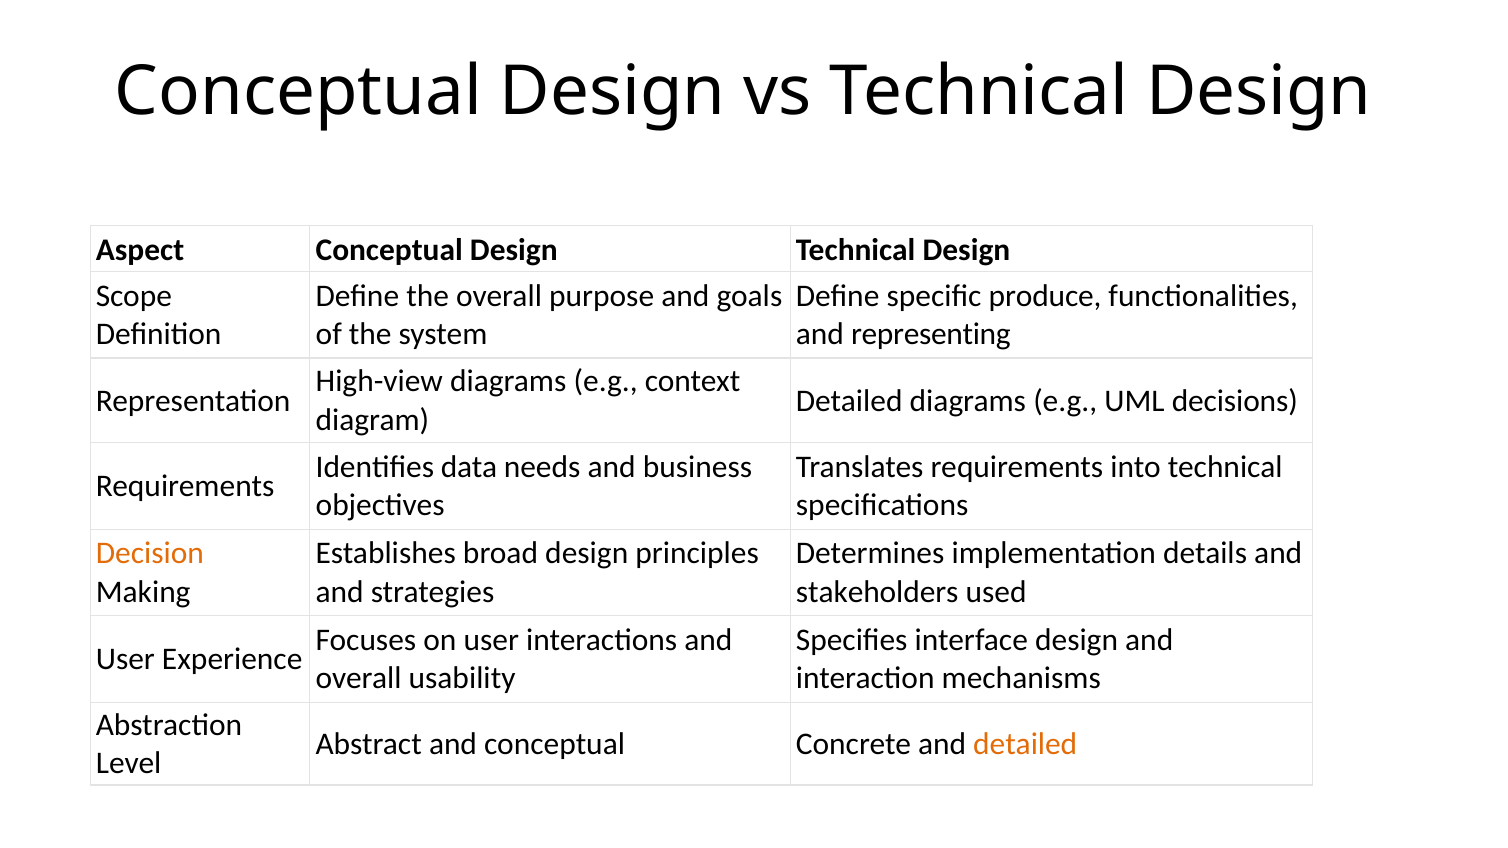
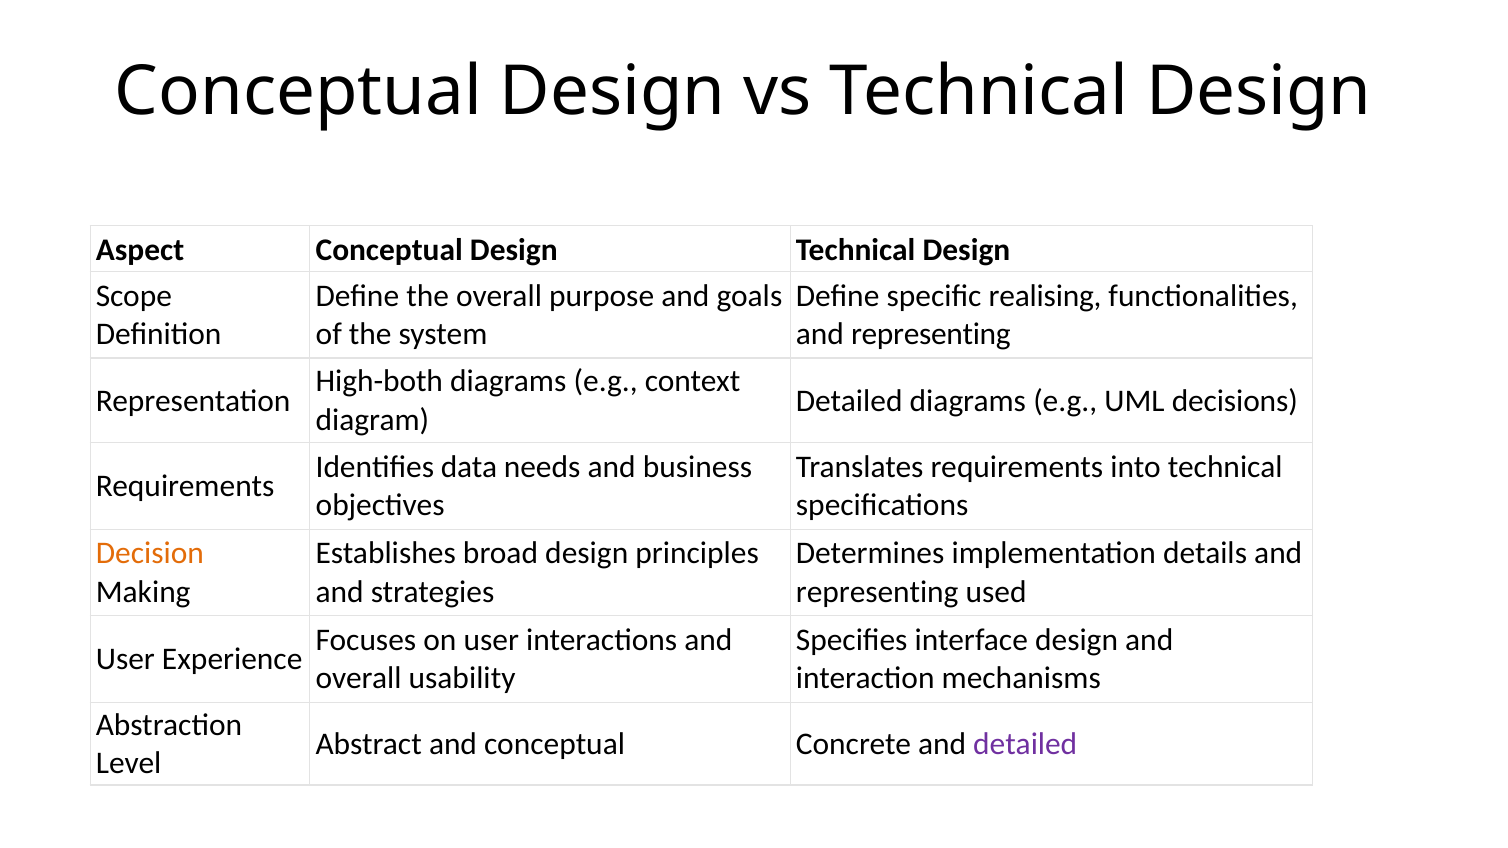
produce: produce -> realising (1045, 296)
High-view: High-view -> High-both (379, 382)
stakeholders: stakeholders -> representing (877, 592)
detailed colour: orange -> purple (1025, 744)
